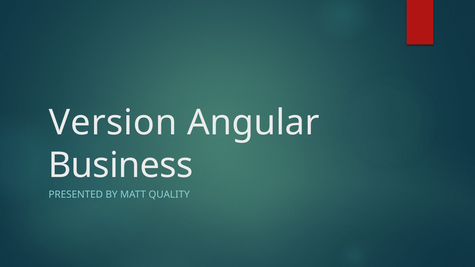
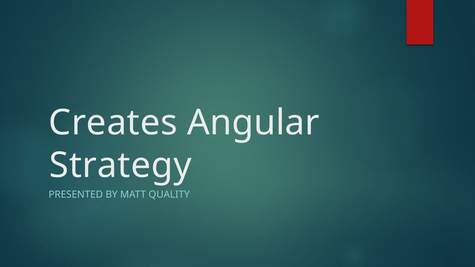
Version: Version -> Creates (113, 123)
Business: Business -> Strategy (120, 165)
